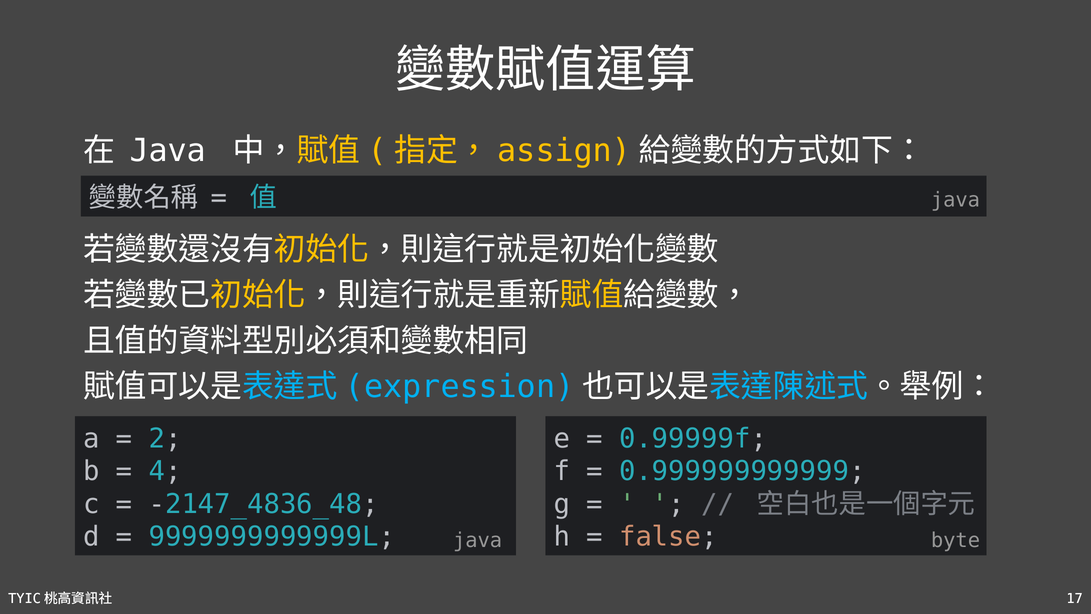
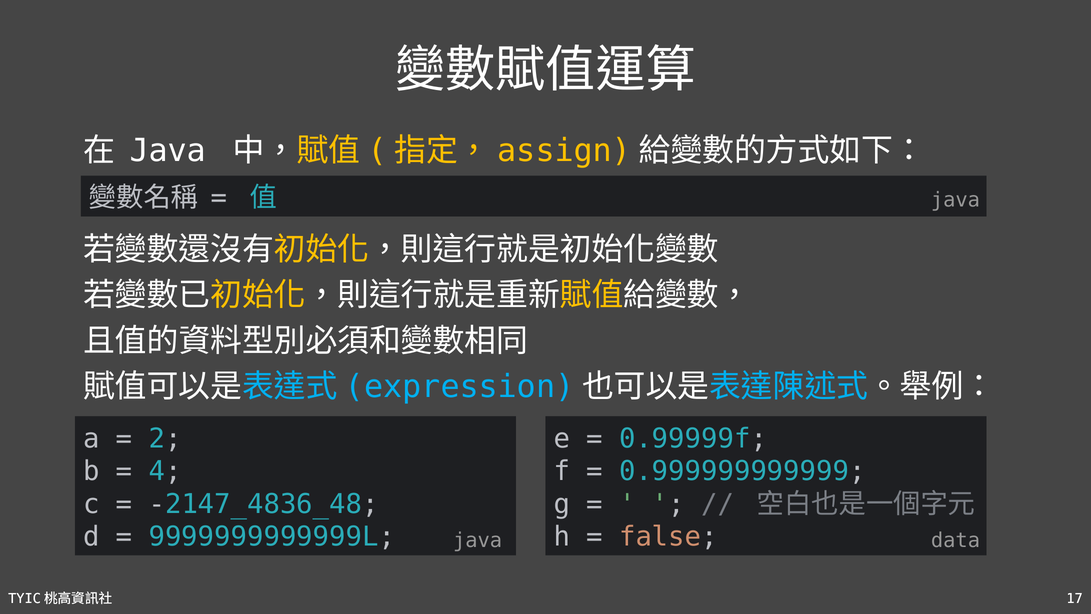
byte: byte -> data (956, 540)
